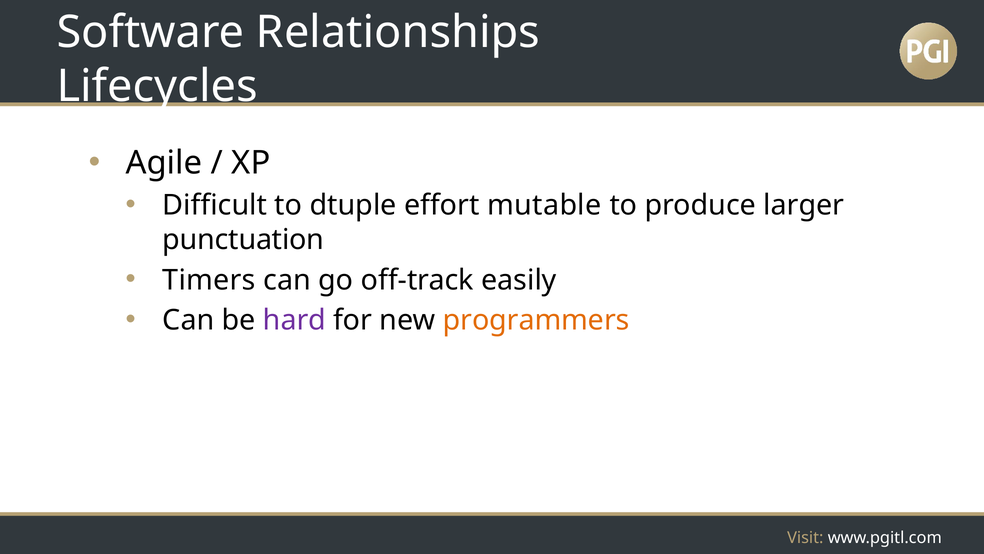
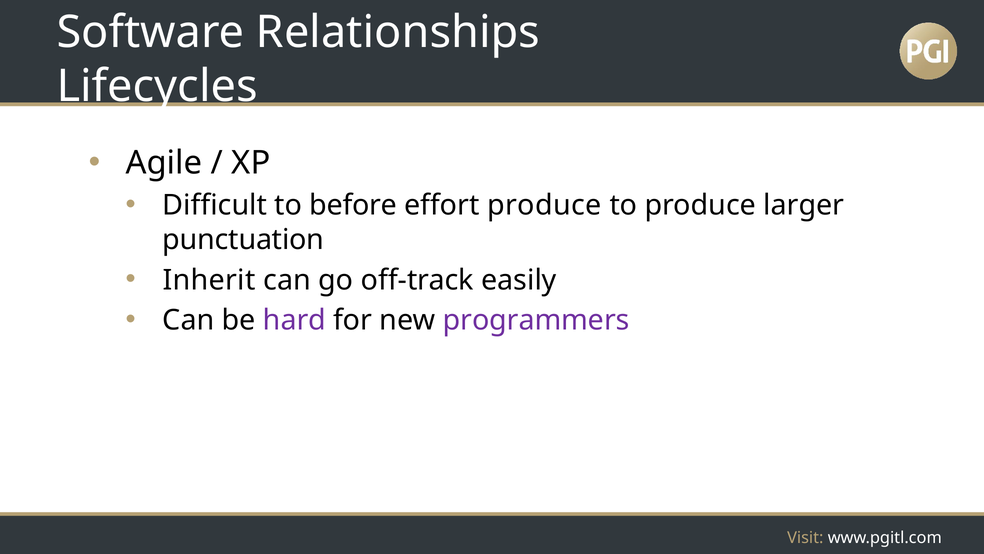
dtuple: dtuple -> before (353, 205)
effort mutable: mutable -> produce (544, 205)
Timers: Timers -> Inherit (209, 280)
programmers colour: orange -> purple (536, 320)
